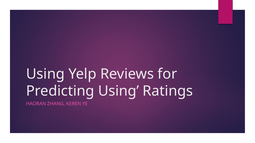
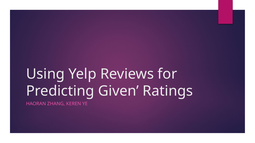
Predicting Using: Using -> Given (119, 91)
